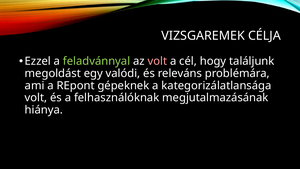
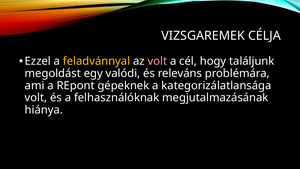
feladvánnyal colour: light green -> yellow (97, 61)
